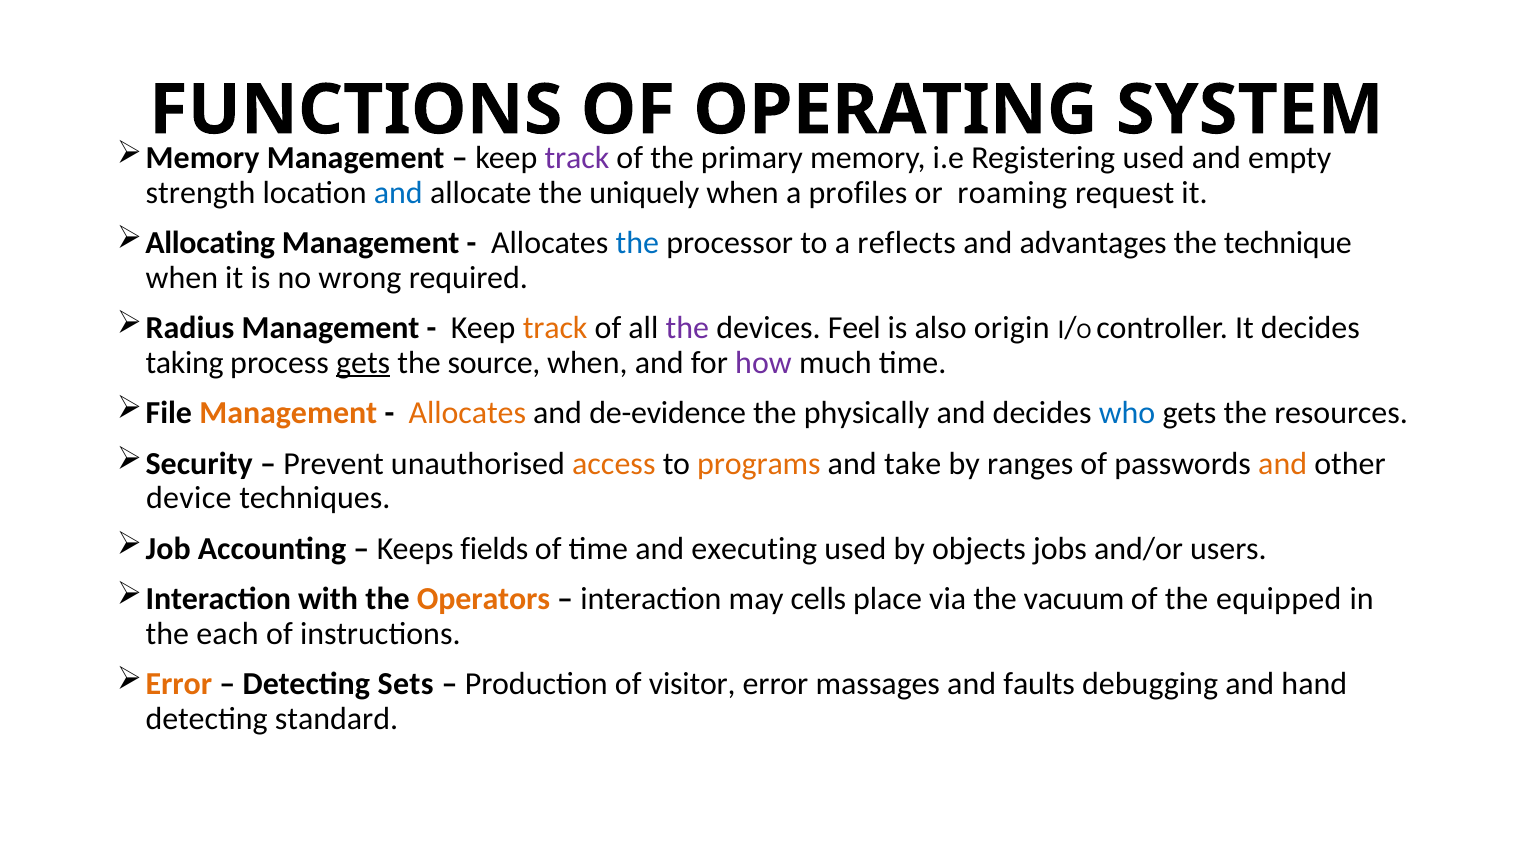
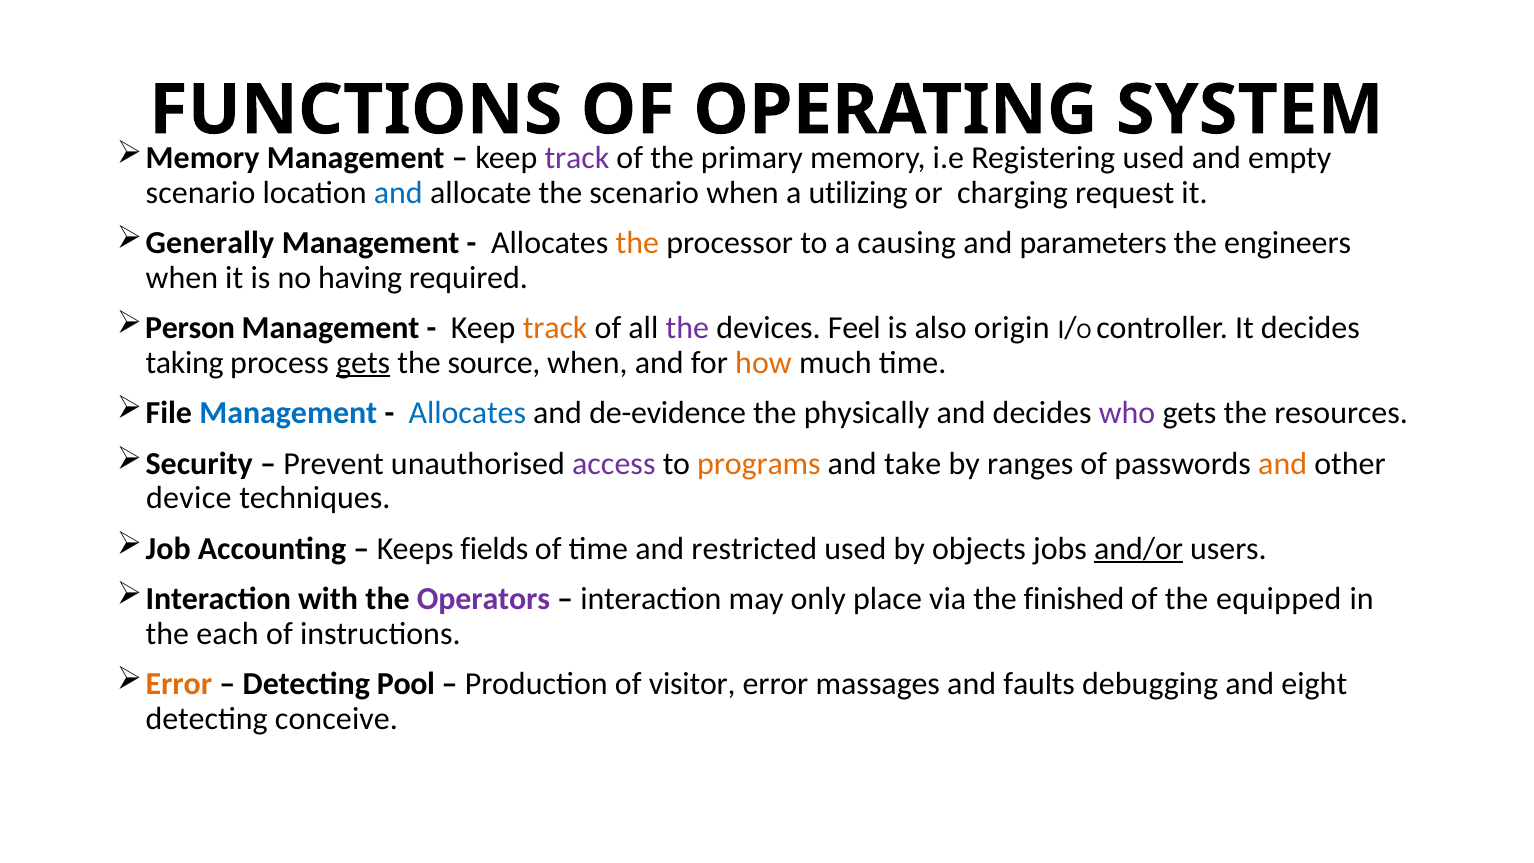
strength: strength -> scenario (201, 192)
the uniquely: uniquely -> scenario (644, 192)
profiles: profiles -> utilizing (858, 192)
roaming: roaming -> charging (1013, 192)
Allocating: Allocating -> Generally (210, 243)
the colour: blue -> orange (637, 243)
reflects: reflects -> causing (907, 243)
advantages: advantages -> parameters (1093, 243)
technique: technique -> engineers (1288, 243)
wrong: wrong -> having (360, 277)
Radius: Radius -> Person (190, 328)
how colour: purple -> orange (764, 362)
Management colour: orange -> blue (288, 413)
Allocates colour: orange -> blue (467, 413)
who colour: blue -> purple (1127, 413)
access colour: orange -> purple (614, 464)
executing: executing -> restricted (754, 549)
and/or underline: none -> present (1139, 549)
Operators colour: orange -> purple (483, 599)
cells: cells -> only (818, 599)
vacuum: vacuum -> finished (1074, 599)
Sets: Sets -> Pool (406, 684)
hand: hand -> eight (1314, 684)
standard: standard -> conceive (336, 719)
